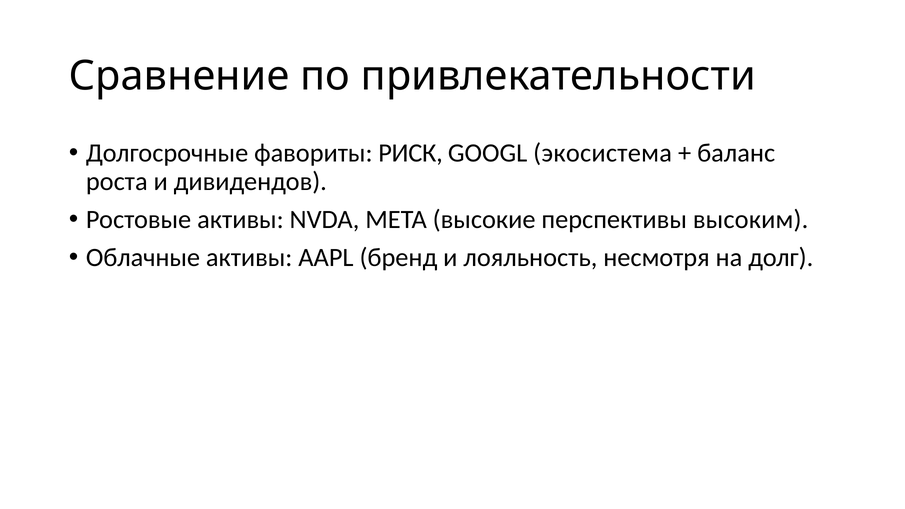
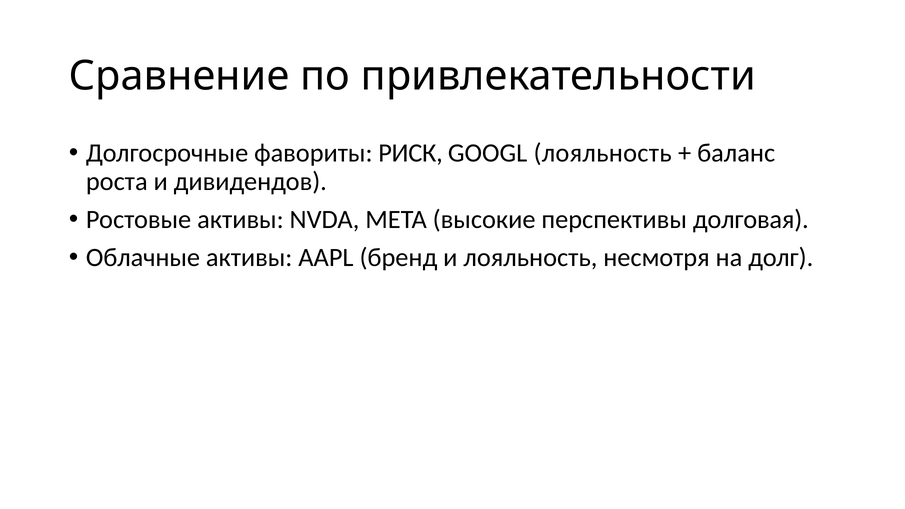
GOOGL экосистема: экосистема -> лояльность (603, 153)
высоким: высоким -> долговая (751, 219)
